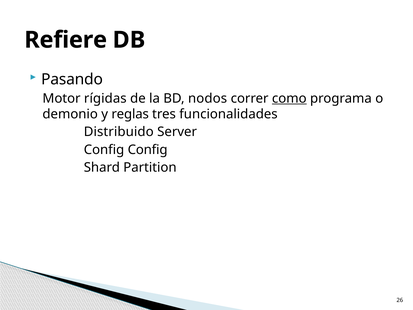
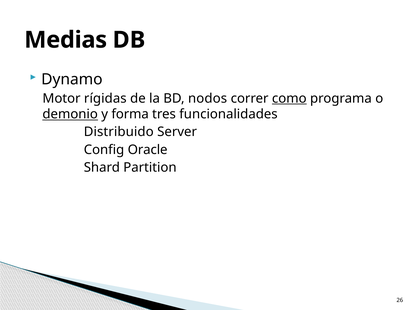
Refiere: Refiere -> Medias (66, 40)
Pasando: Pasando -> Dynamo (72, 79)
demonio underline: none -> present (70, 114)
reglas: reglas -> forma (130, 114)
Config Config: Config -> Oracle (148, 150)
